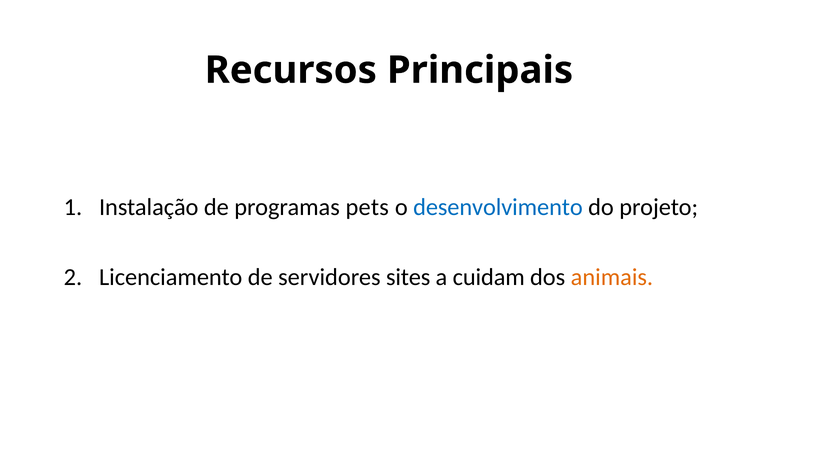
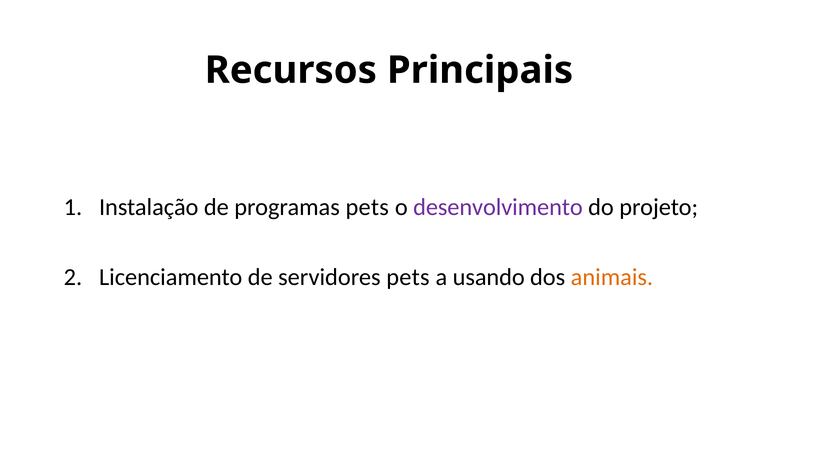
desenvolvimento colour: blue -> purple (498, 207)
servidores sites: sites -> pets (408, 277)
cuidam: cuidam -> usando (489, 277)
